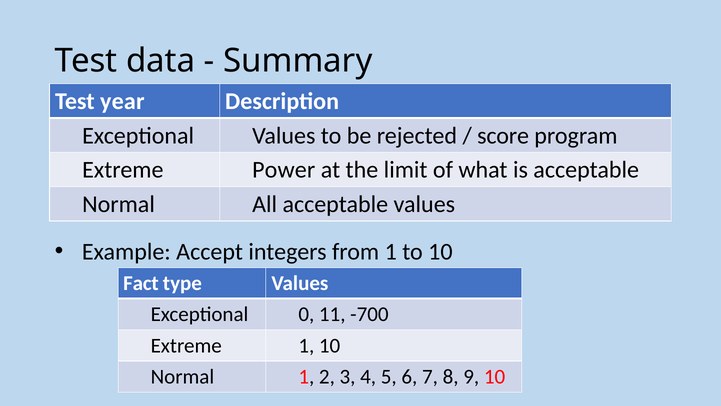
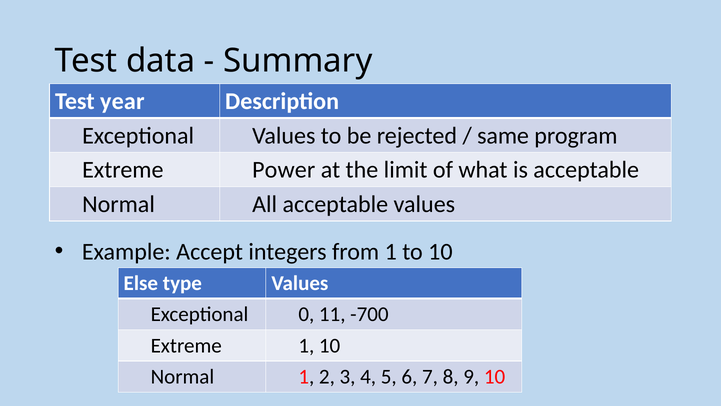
score: score -> same (503, 136)
Fact: Fact -> Else (141, 283)
